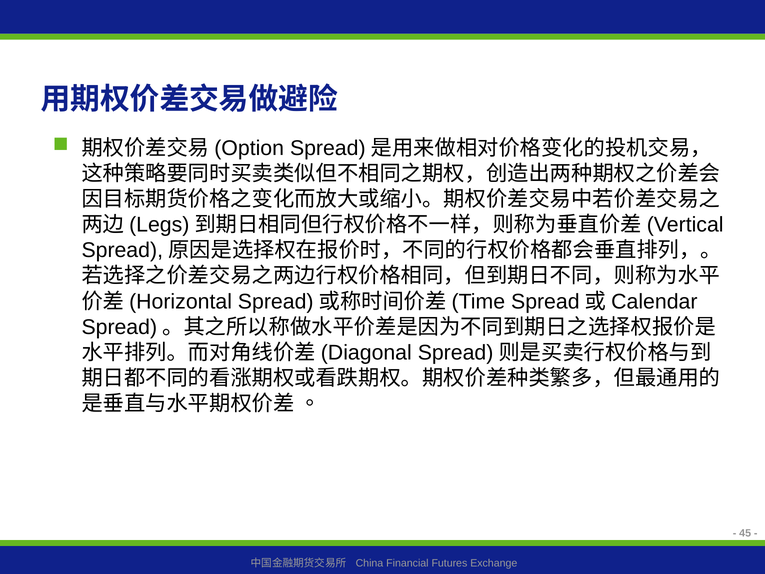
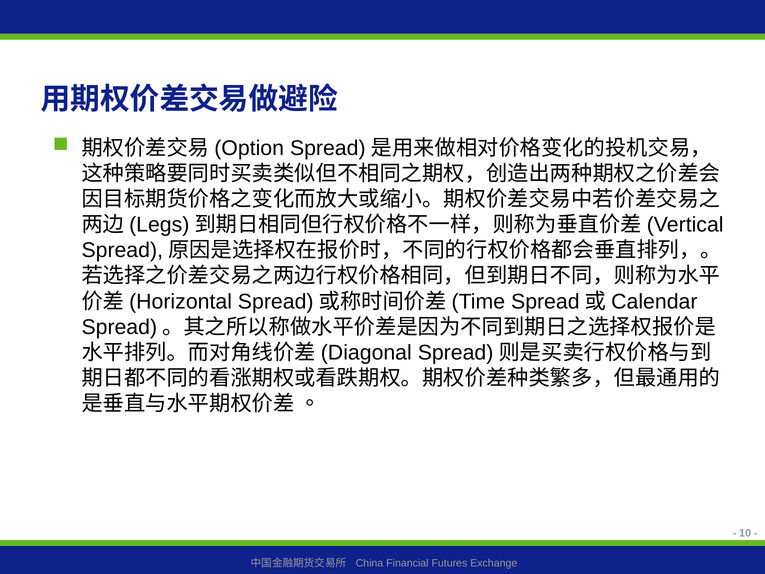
45: 45 -> 10 (745, 533)
